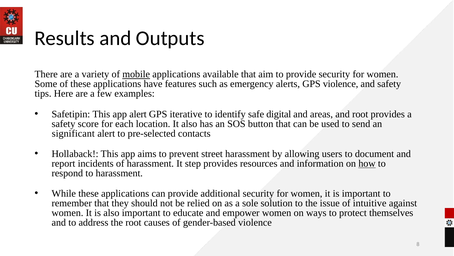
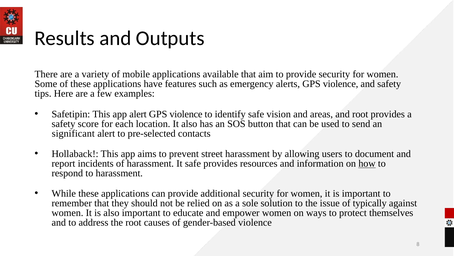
mobile underline: present -> none (136, 74)
iterative: iterative -> violence (186, 114)
digital: digital -> vision (279, 114)
It step: step -> safe (193, 163)
intuitive: intuitive -> typically (370, 203)
